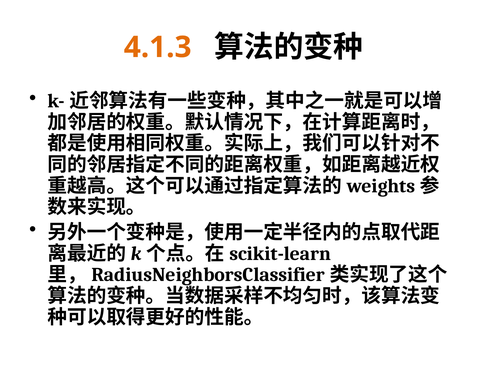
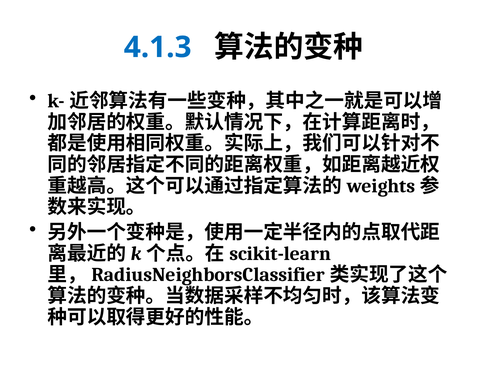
4.1.3 colour: orange -> blue (158, 47)
